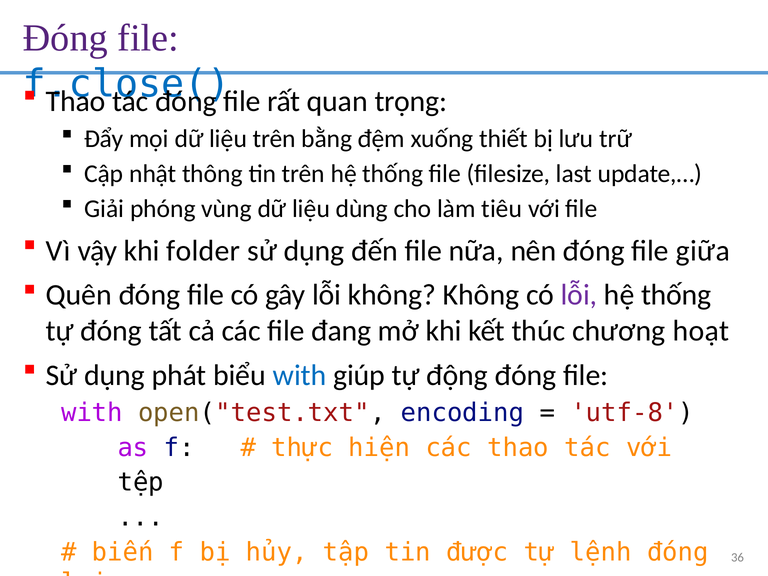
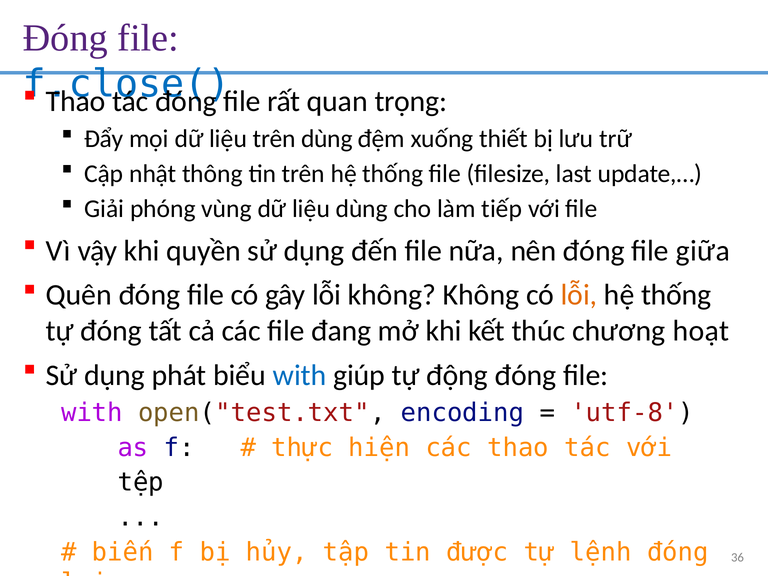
trên bằng: bằng -> dùng (327, 139)
tiêu: tiêu -> tiếp (502, 209)
folder: folder -> quyền (204, 251)
lỗi colour: purple -> orange (579, 295)
